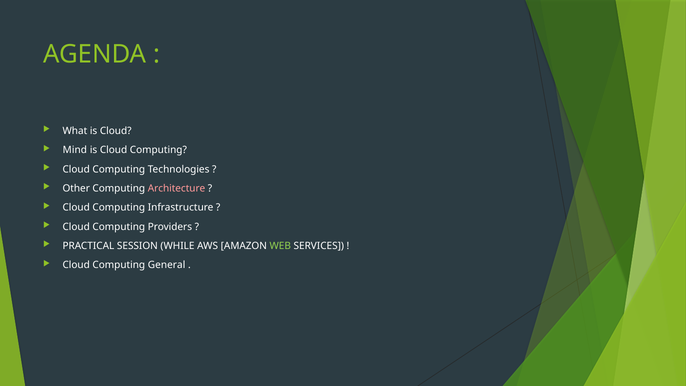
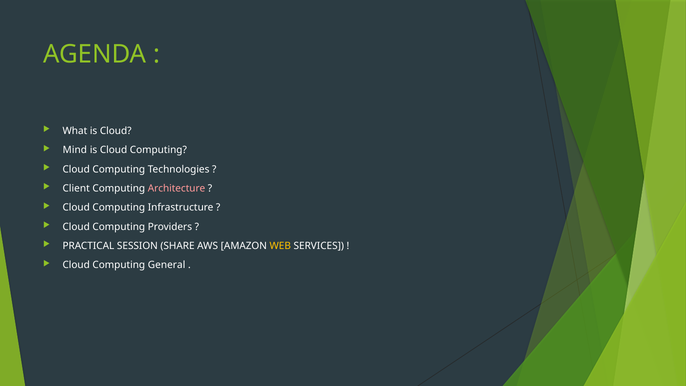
Other: Other -> Client (76, 188)
WHILE: WHILE -> SHARE (178, 246)
WEB colour: light green -> yellow (280, 246)
